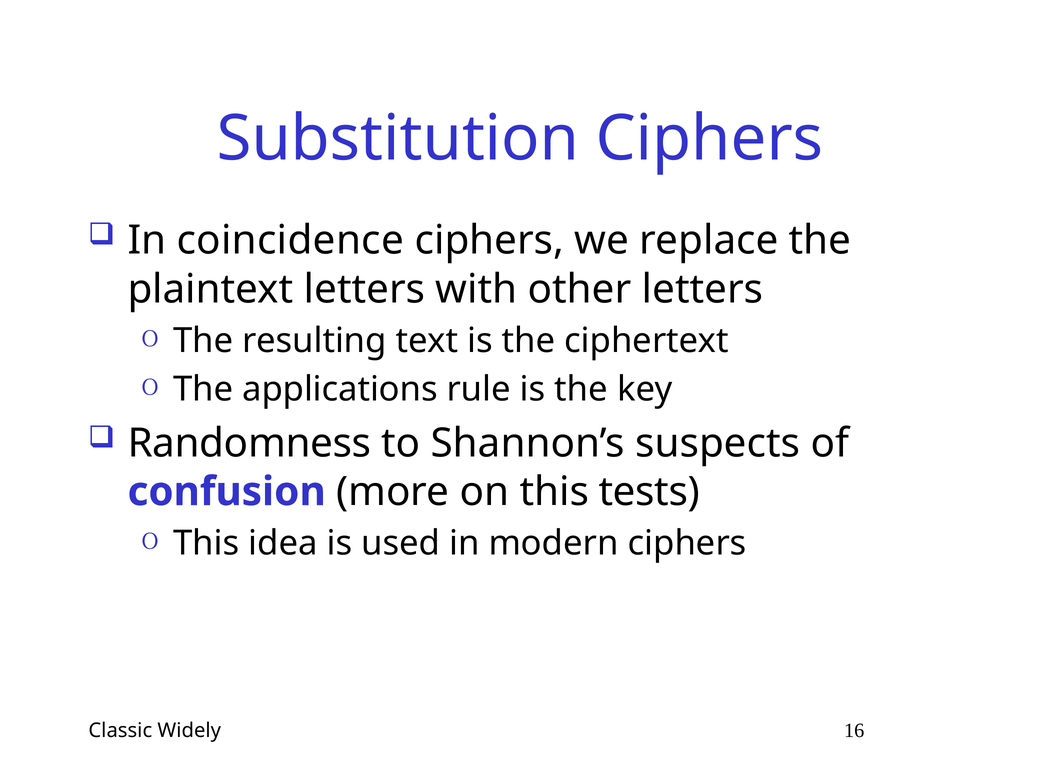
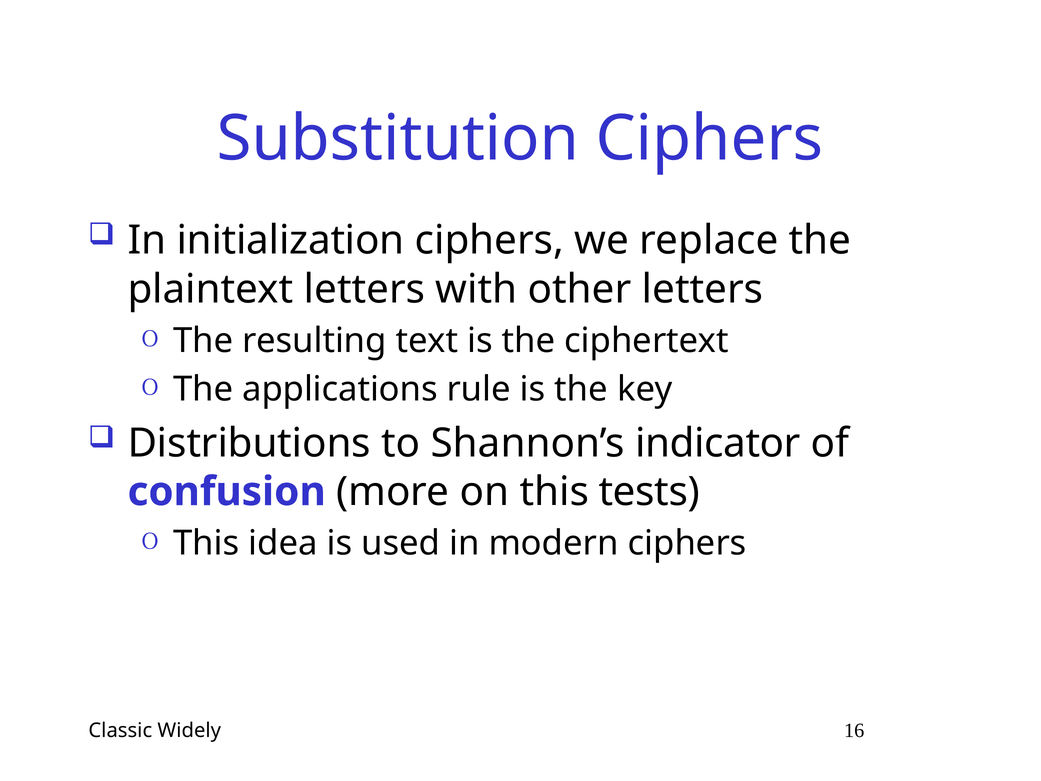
coincidence: coincidence -> initialization (291, 241)
Randomness: Randomness -> Distributions (249, 443)
suspects: suspects -> indicator (718, 443)
